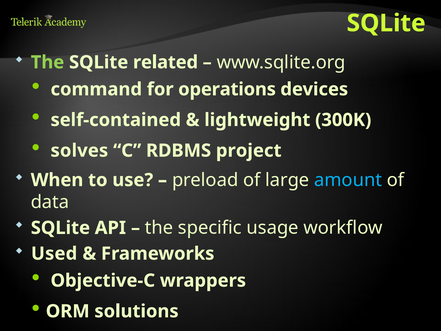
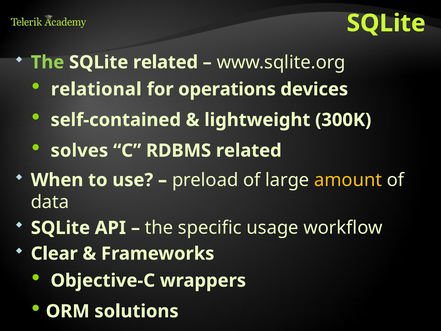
command: command -> relational (96, 89)
RDBMS project: project -> related (249, 151)
amount colour: light blue -> yellow (348, 180)
Used: Used -> Clear (54, 253)
